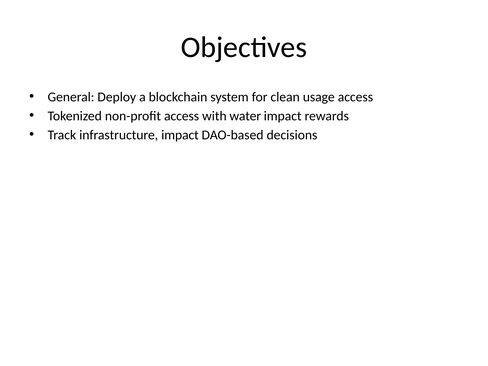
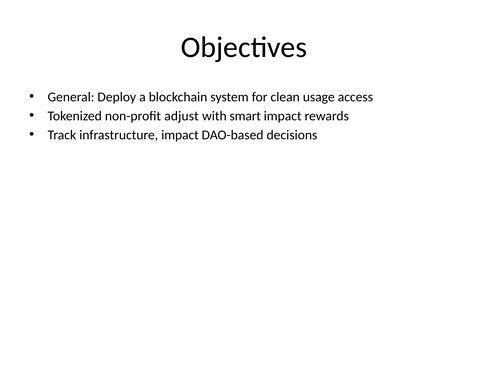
non-profit access: access -> adjust (182, 116)
water: water -> smart (245, 116)
